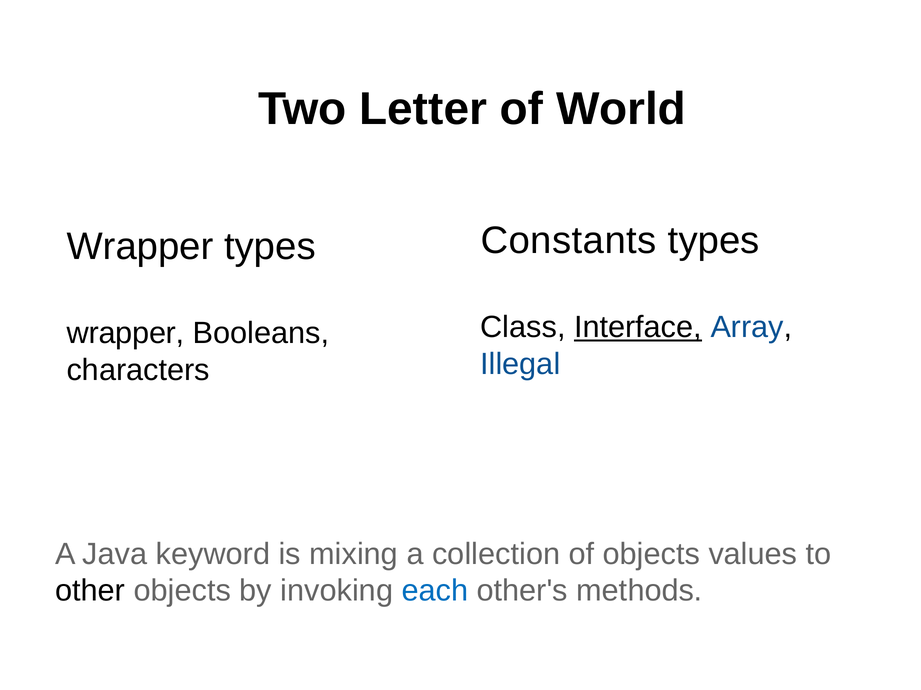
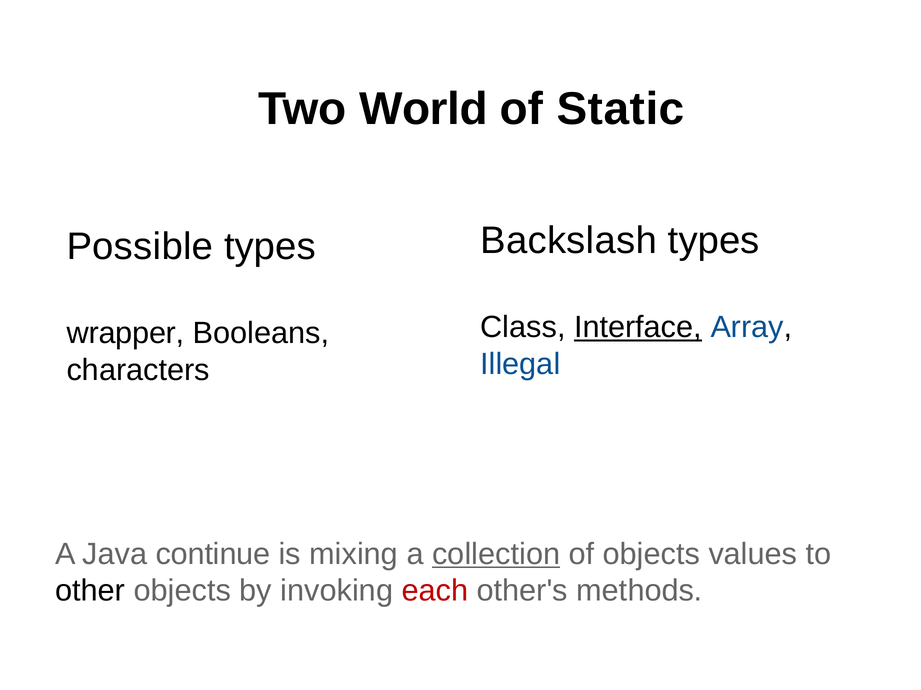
Letter: Letter -> World (423, 109)
World: World -> Static (621, 109)
Constants: Constants -> Backslash (569, 241)
Wrapper: Wrapper -> Possible (140, 247)
keyword: keyword -> continue (213, 555)
collection underline: none -> present (496, 555)
each colour: blue -> red (435, 591)
